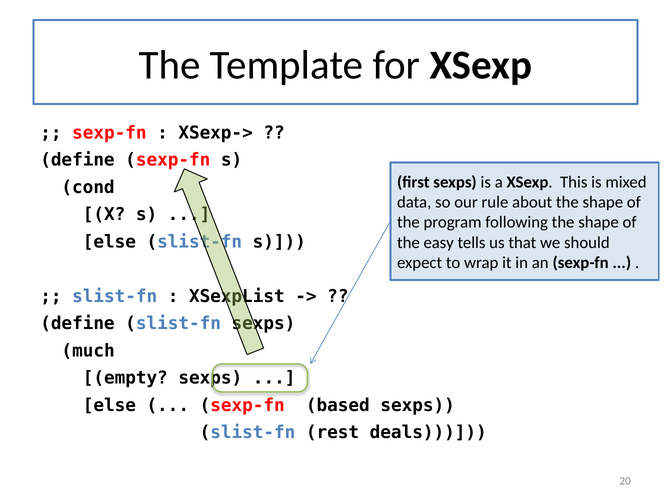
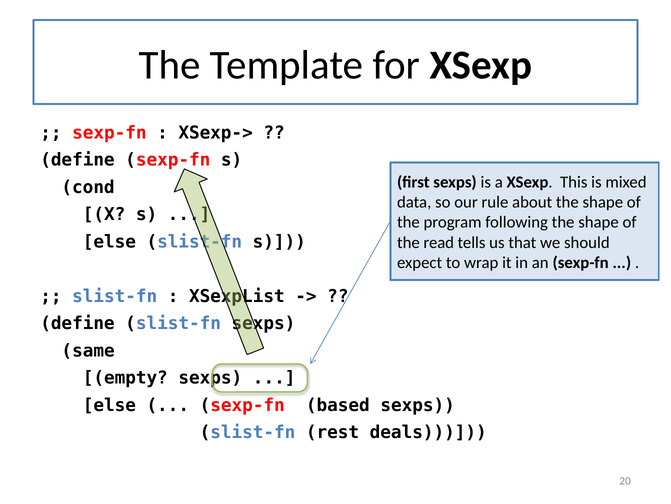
easy: easy -> read (439, 242)
much: much -> same (88, 350)
